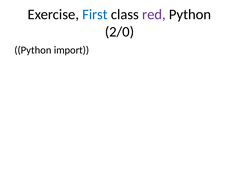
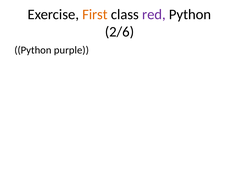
First colour: blue -> orange (95, 14)
2/0: 2/0 -> 2/6 (119, 32)
import: import -> purple (71, 50)
